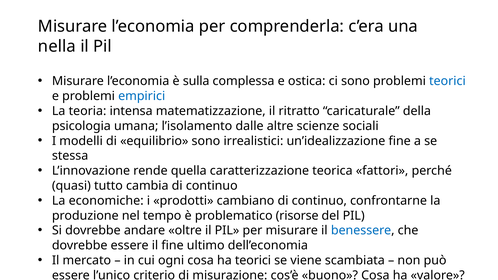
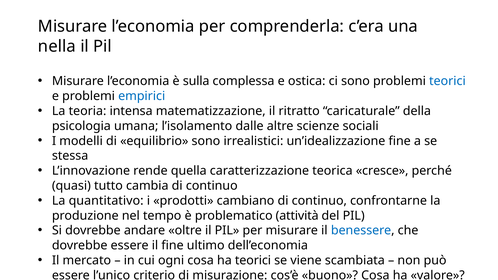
fattori: fattori -> cresce (382, 171)
economiche: economiche -> quantitativo (106, 201)
risorse: risorse -> attività (297, 216)
